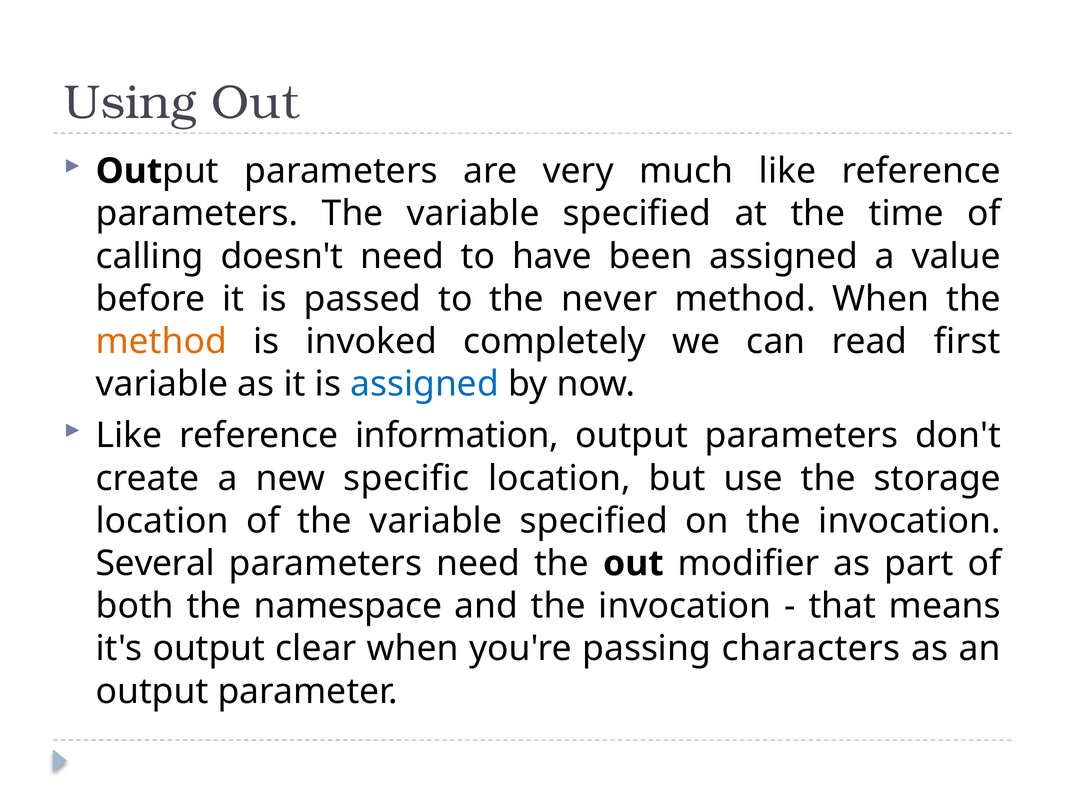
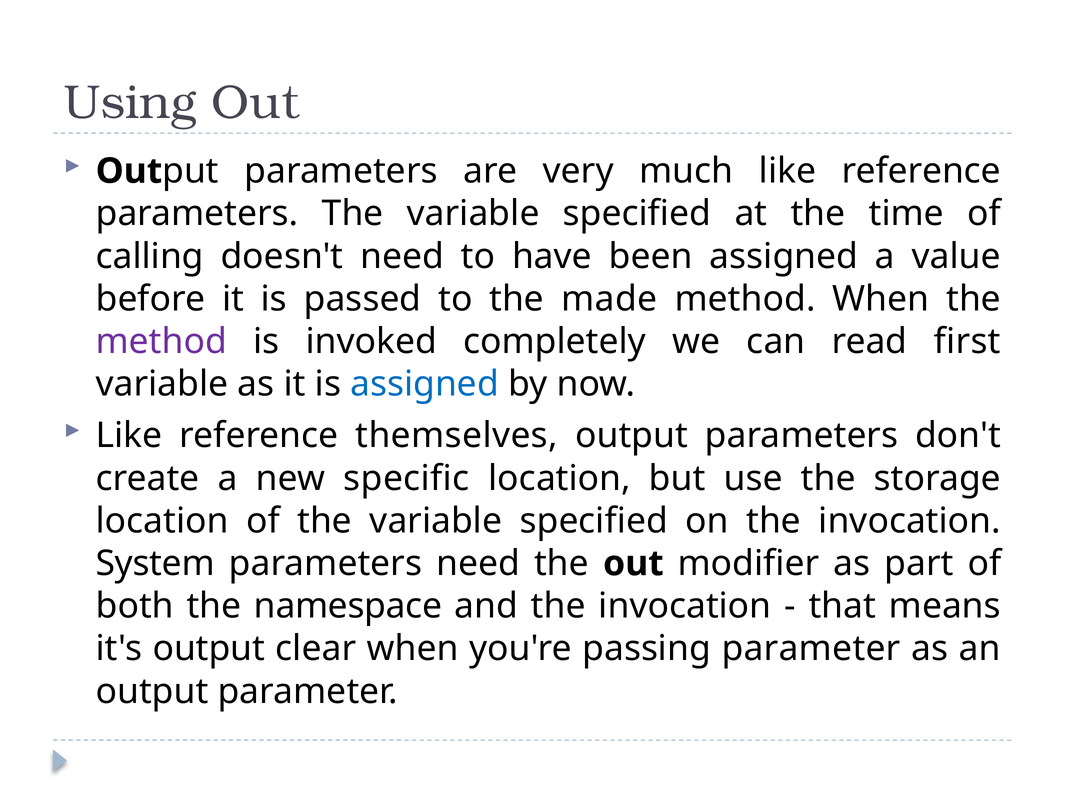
never: never -> made (609, 299)
method colour: orange -> purple (161, 341)
information: information -> themselves (457, 436)
Several: Several -> System (155, 563)
passing characters: characters -> parameter (811, 649)
